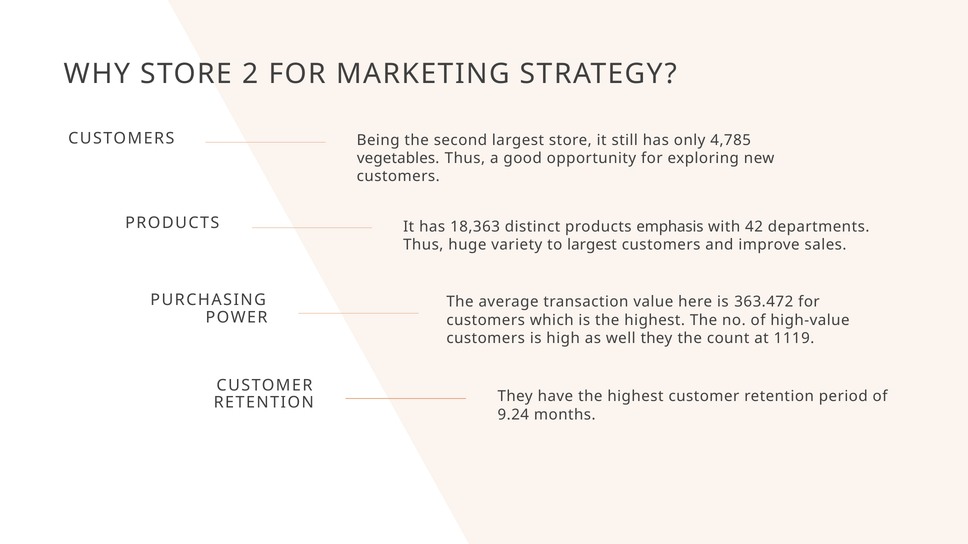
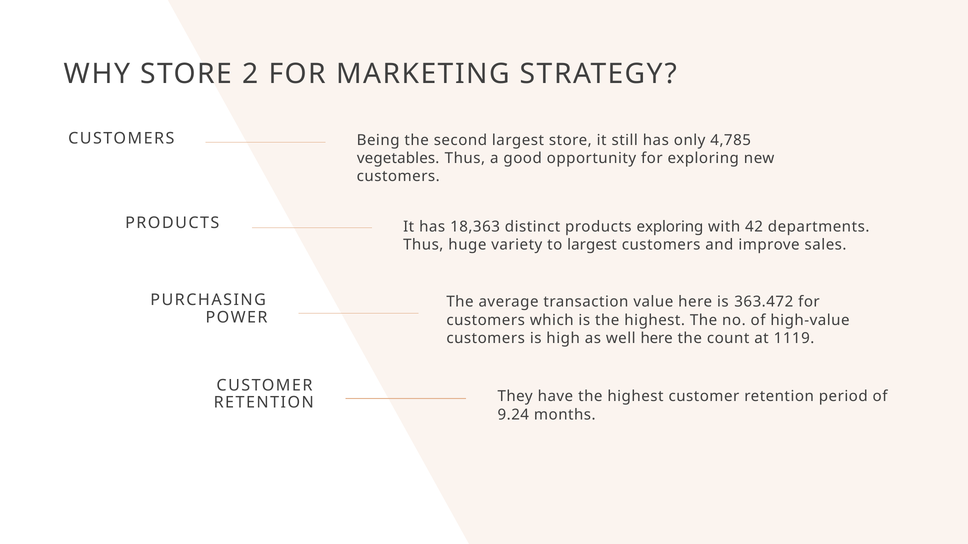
products emphasis: emphasis -> exploring (670, 227)
well they: they -> here (657, 339)
